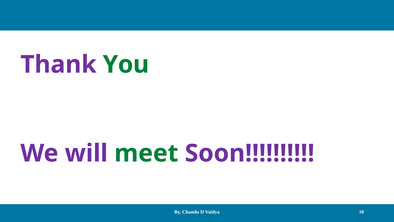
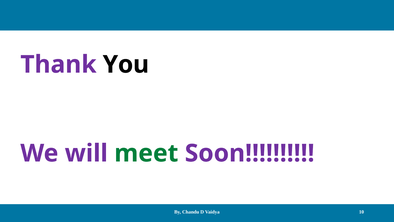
You colour: green -> black (126, 64)
